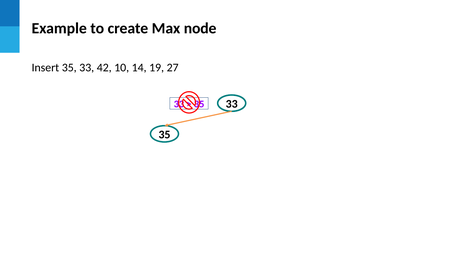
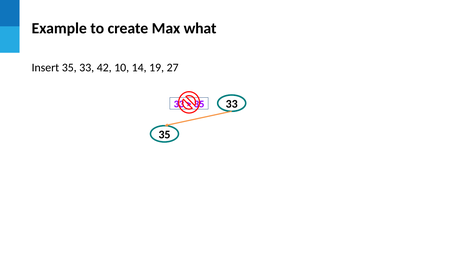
node: node -> what (200, 28)
